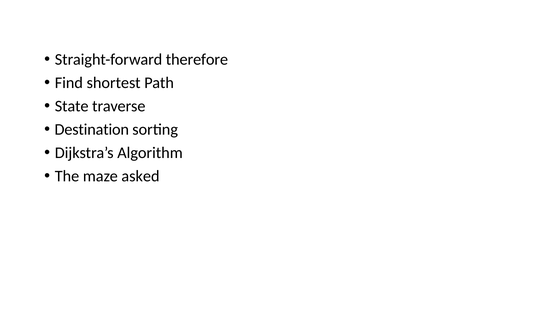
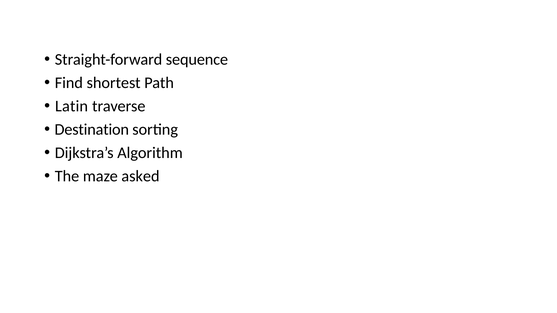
therefore: therefore -> sequence (197, 59)
State: State -> Latin (72, 106)
